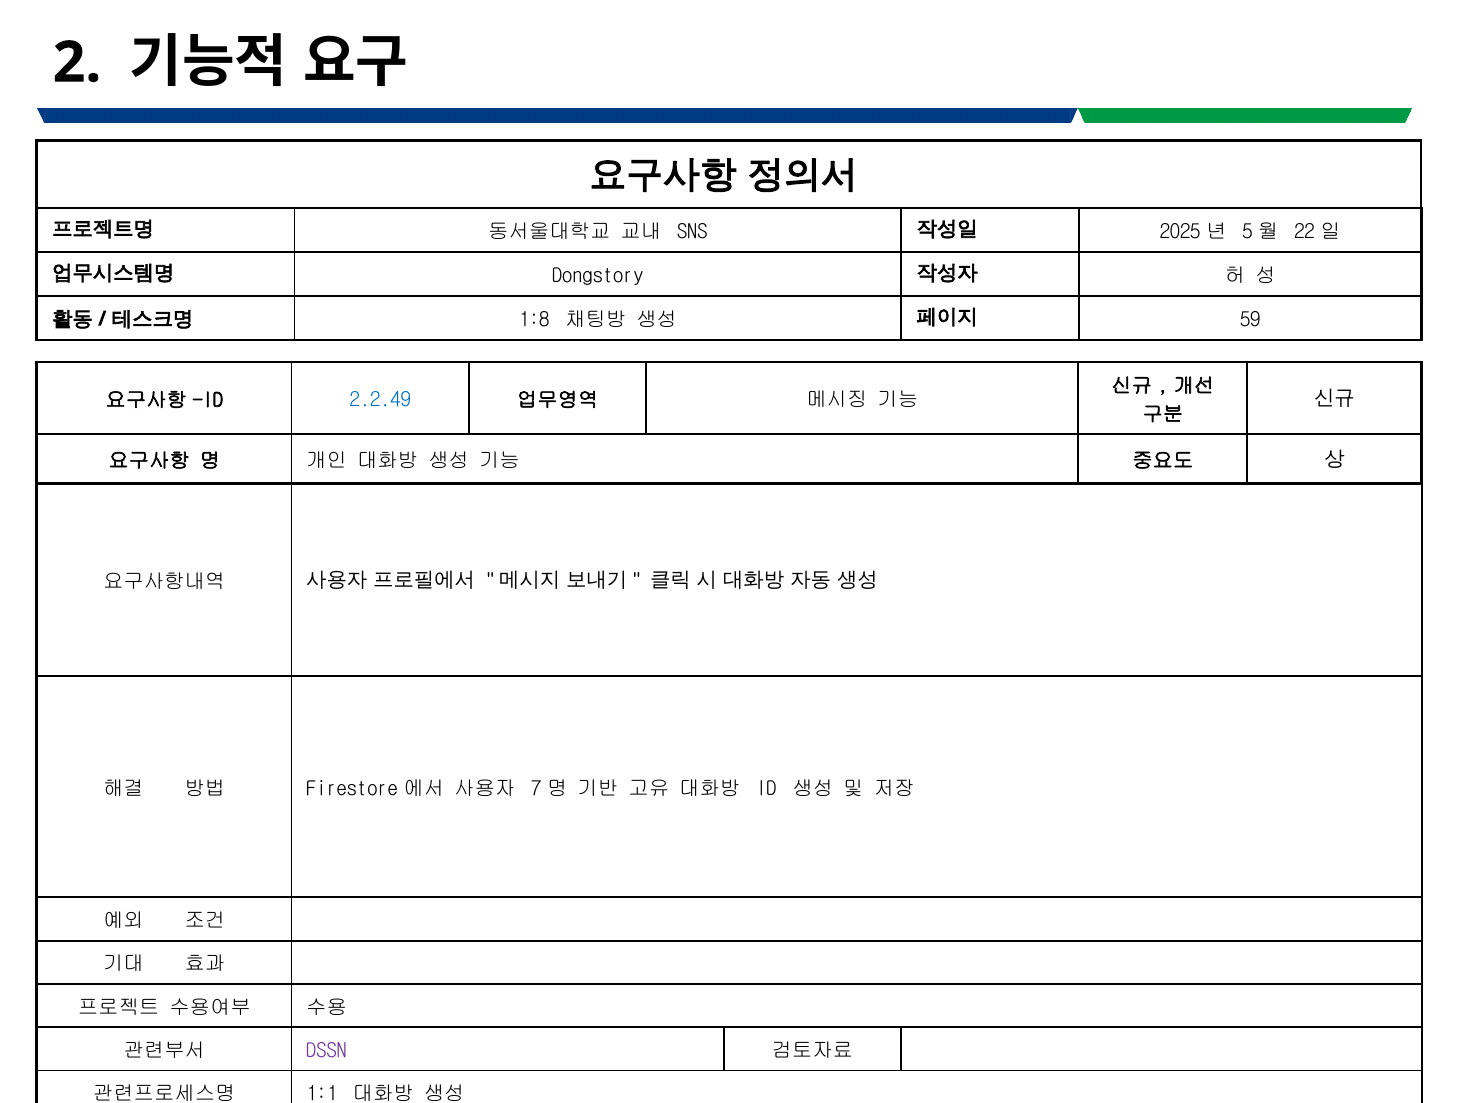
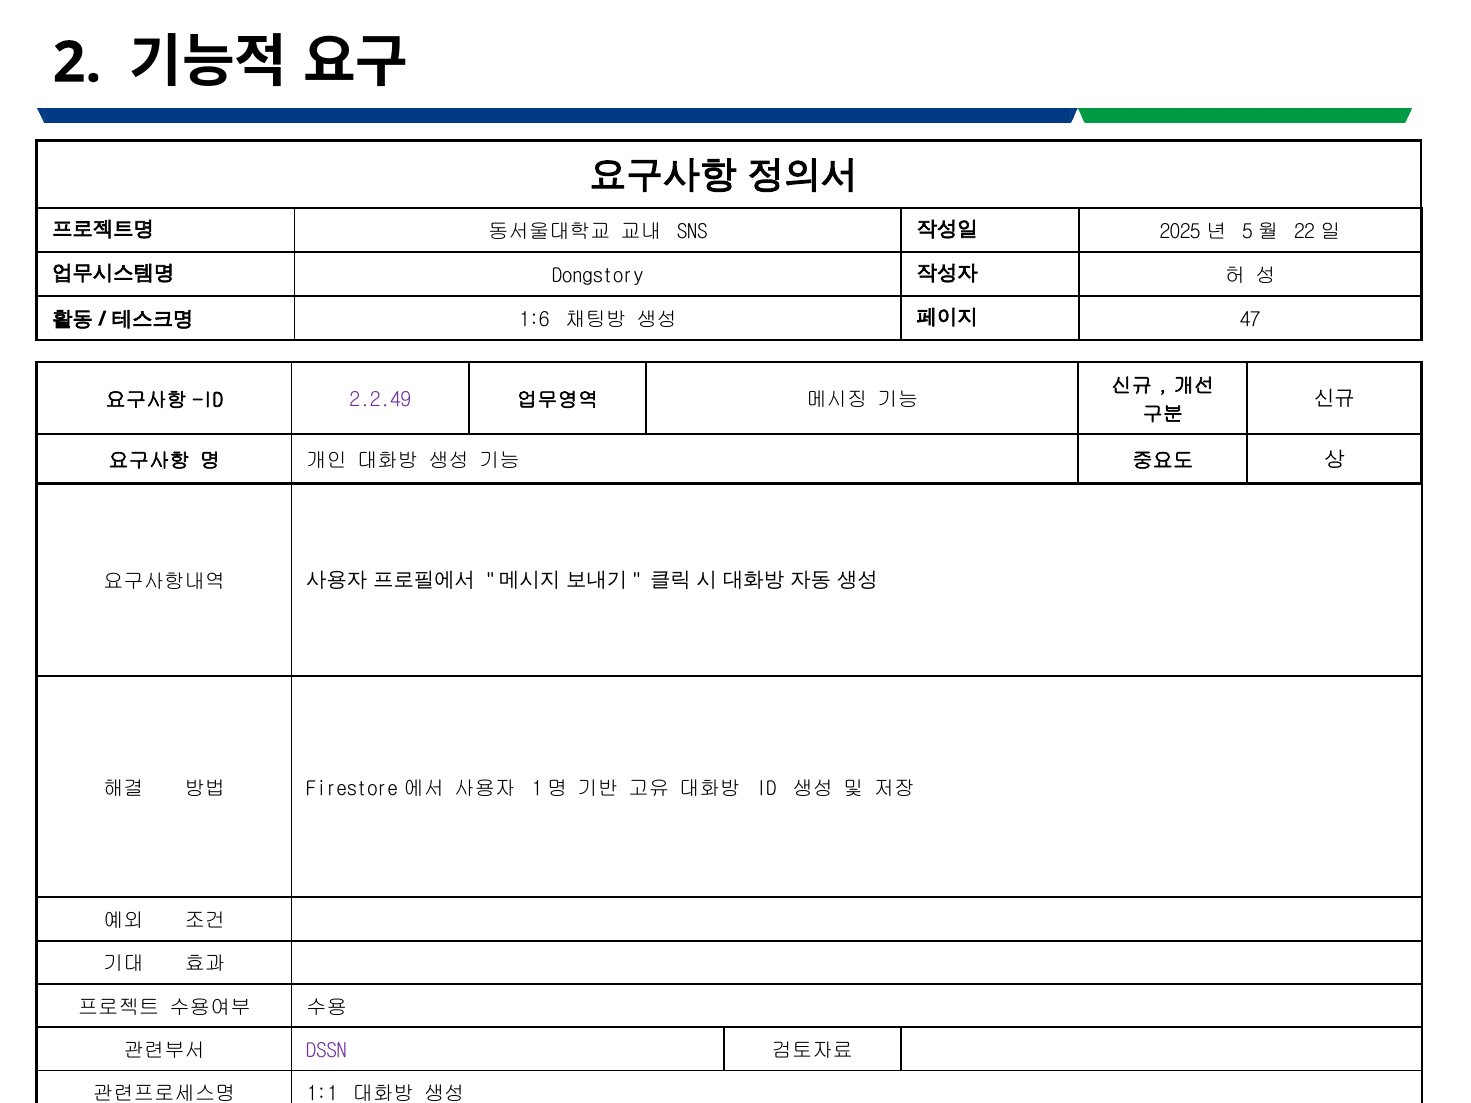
1:8: 1:8 -> 1:6 (534, 320)
59: 59 -> 47 (1250, 320)
2.2.49 colour: blue -> purple (380, 400)
7: 7 -> 1 (536, 789)
